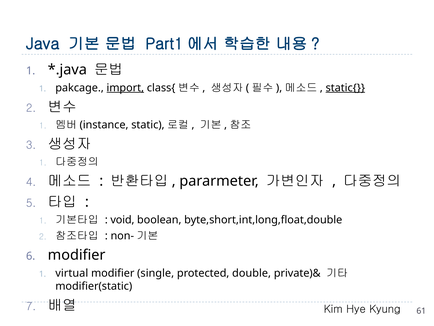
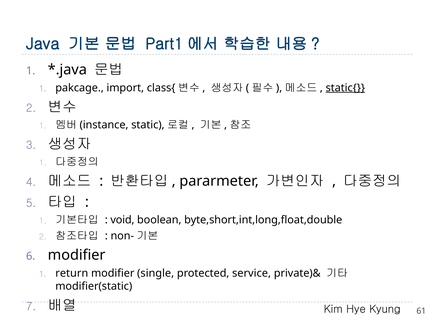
import underline: present -> none (125, 88)
virtual: virtual -> return (72, 273)
double: double -> service (252, 273)
